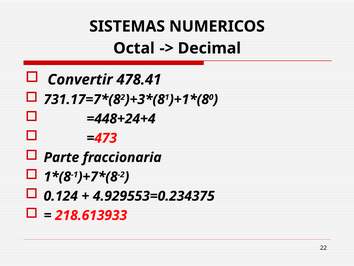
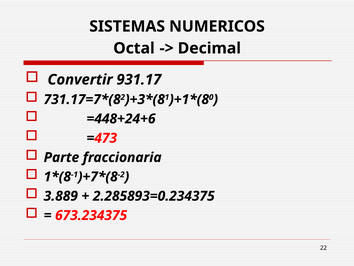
478.41: 478.41 -> 931.17 (139, 79)
=448+24+4: =448+24+4 -> =448+24+6 (121, 119)
0.124: 0.124 -> 3.889 (61, 196)
4.929553=0.234375: 4.929553=0.234375 -> 2.285893=0.234375 (154, 196)
218.613933: 218.613933 -> 673.234375 (91, 215)
